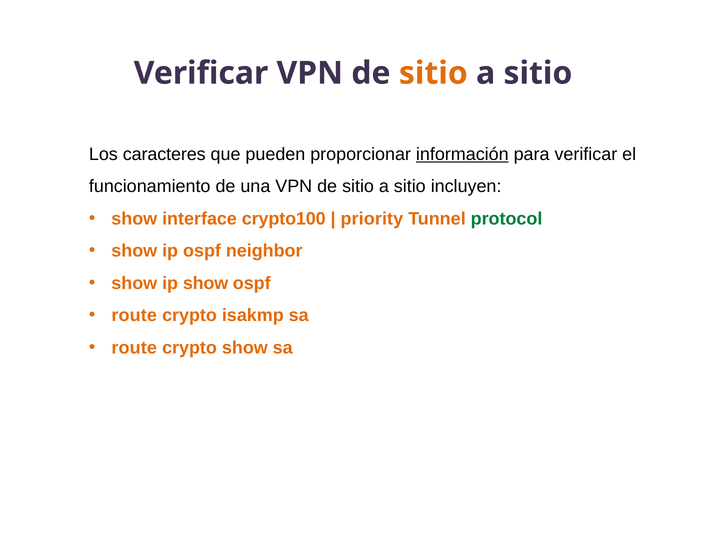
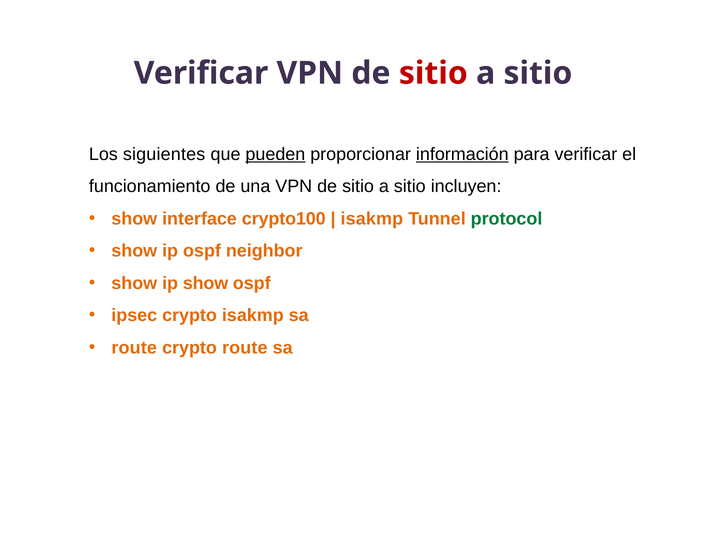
sitio colour: orange -> red (433, 73)
caracteres: caracteres -> siguientes (164, 154)
pueden underline: none -> present (275, 154)
priority: priority -> isakmp (372, 219)
route: route -> ipsec (134, 316)
crypto show: show -> route (245, 348)
